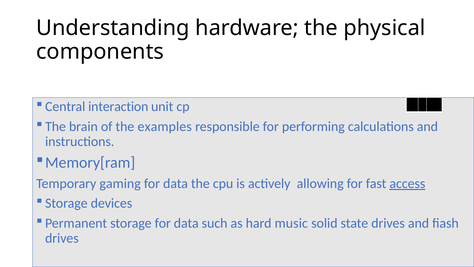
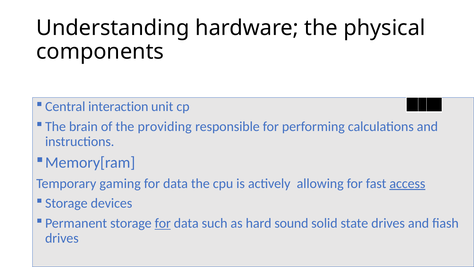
examples: examples -> providing (165, 126)
for underline: none -> present (163, 223)
music: music -> sound (291, 223)
